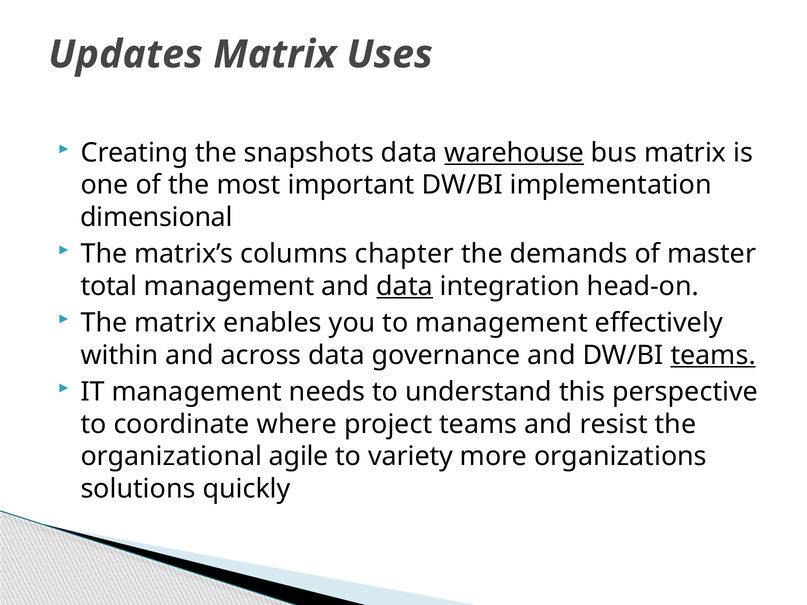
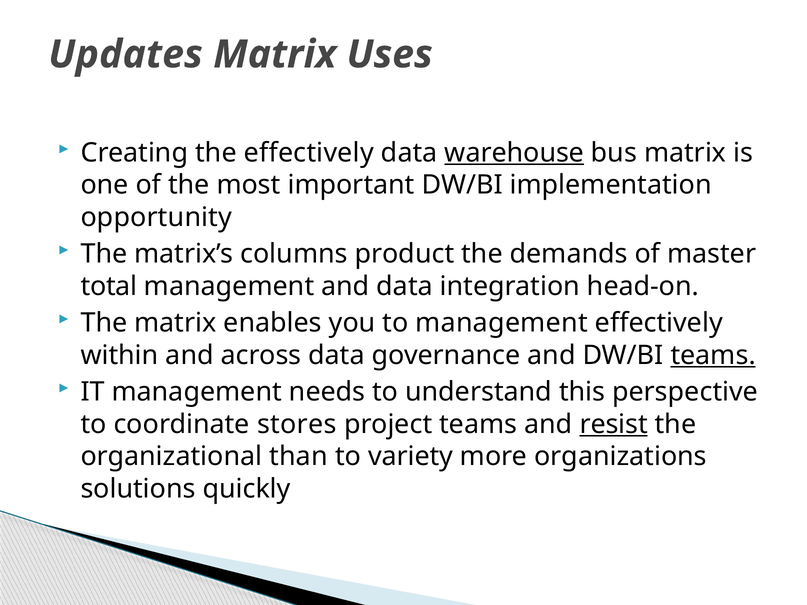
the snapshots: snapshots -> effectively (309, 153)
dimensional: dimensional -> opportunity (156, 217)
chapter: chapter -> product (404, 254)
data underline: present -> none (405, 286)
where: where -> stores (297, 424)
resist underline: none -> present (614, 424)
agile: agile -> than (299, 457)
